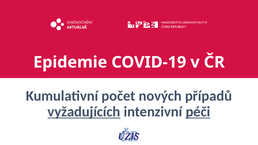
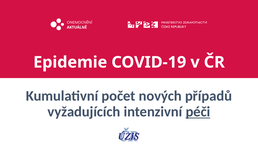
vyžadujících underline: present -> none (84, 112)
